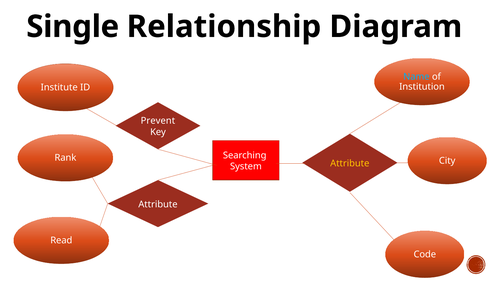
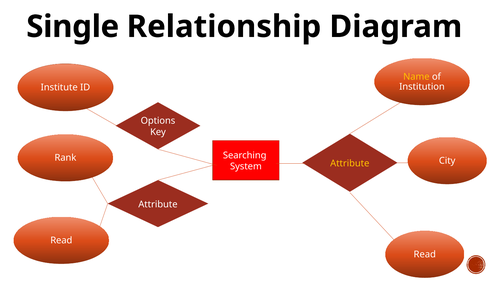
Name colour: light blue -> yellow (416, 77)
Prevent: Prevent -> Options (158, 121)
Code: Code -> Read (425, 254)
